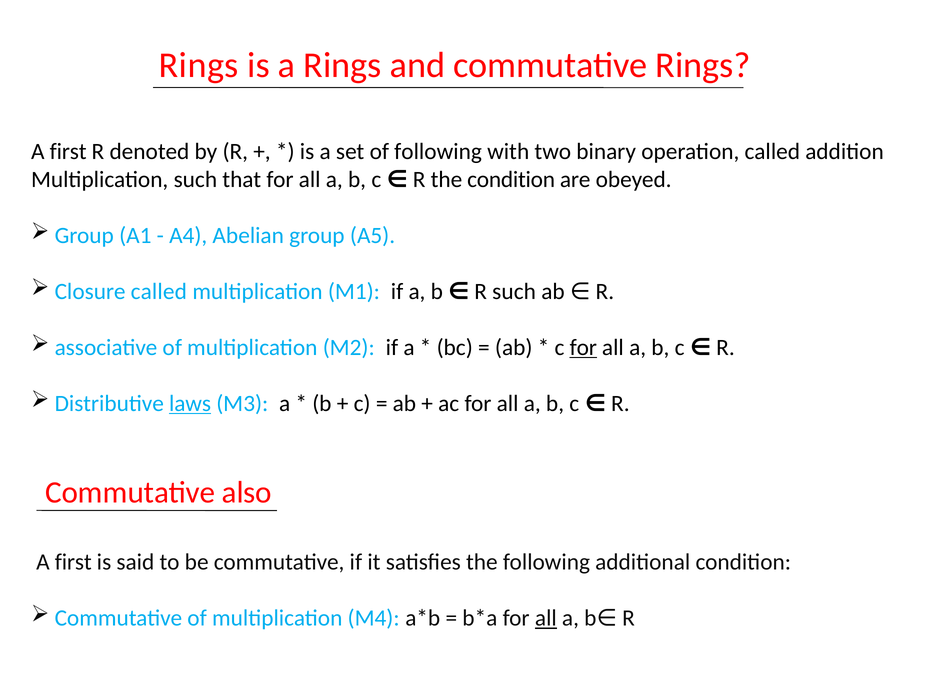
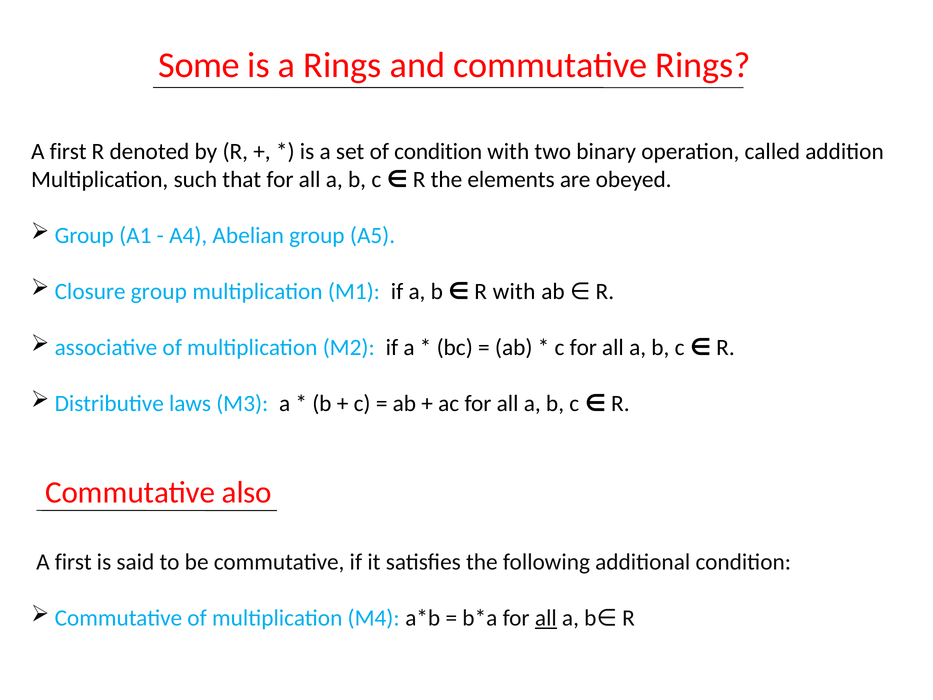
Rings: Rings -> Some (199, 65)
of following: following -> condition (438, 151)
the condition: condition -> elements (511, 179)
Closure called: called -> group (159, 291)
such: such -> with (514, 291)
for underline: present -> none (583, 347)
laws underline: present -> none (190, 403)
